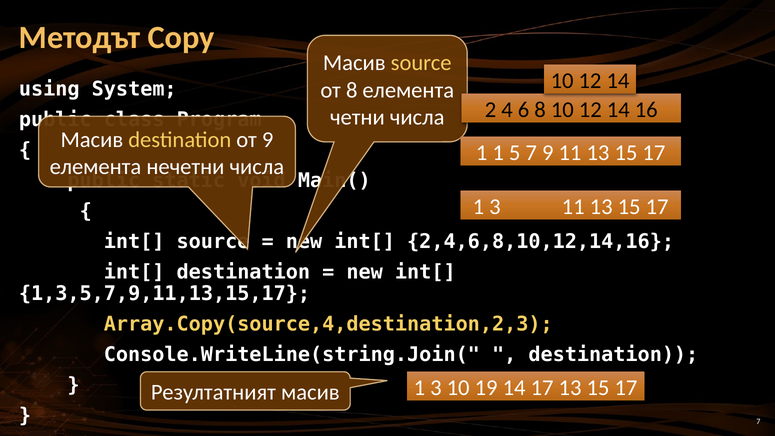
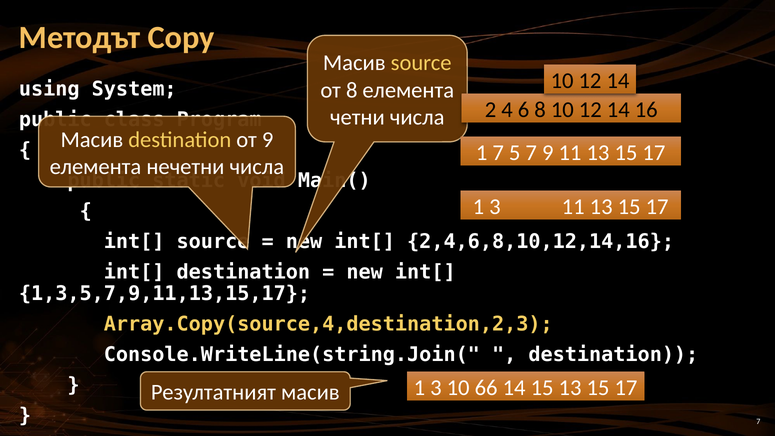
1 1: 1 -> 7 (498, 153)
19: 19 -> 66 (486, 388)
14 17: 17 -> 15 (542, 388)
